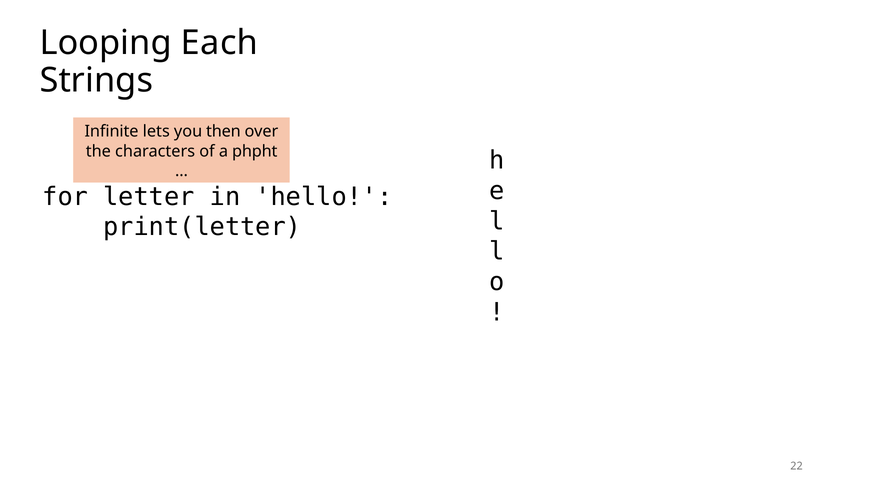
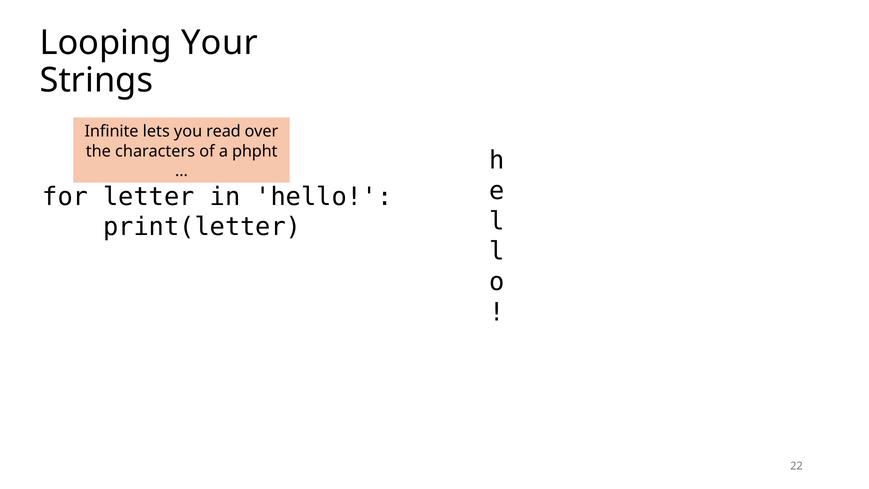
Each: Each -> Your (220, 43)
then: then -> read (223, 132)
